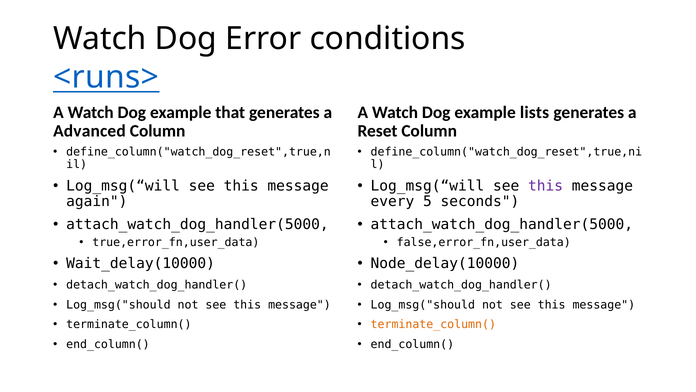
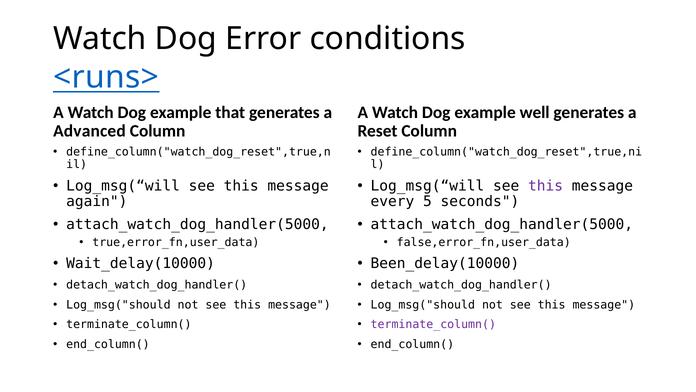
lists: lists -> well (535, 112)
Node_delay(10000: Node_delay(10000 -> Been_delay(10000 (445, 263)
terminate_column( colour: orange -> purple (433, 324)
